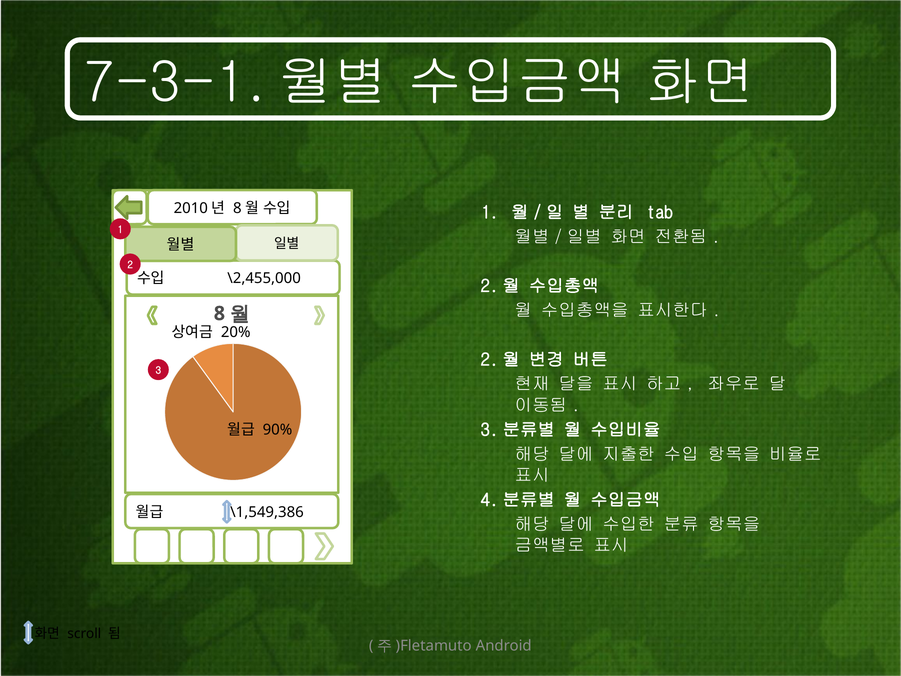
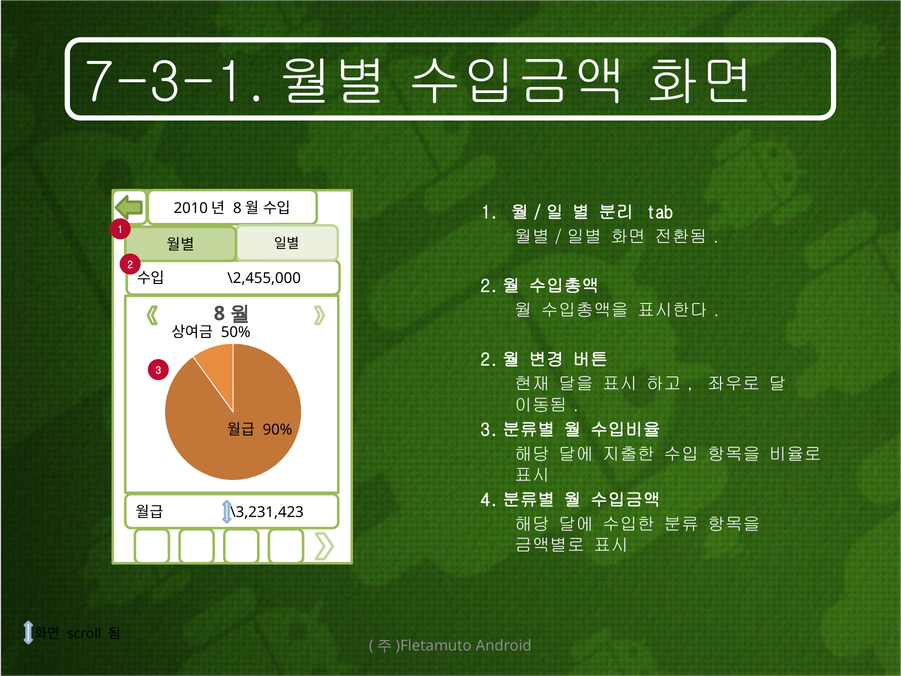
20%: 20% -> 50% (236, 332)
\1,549,386: \1,549,386 -> \3,231,423 (267, 512)
